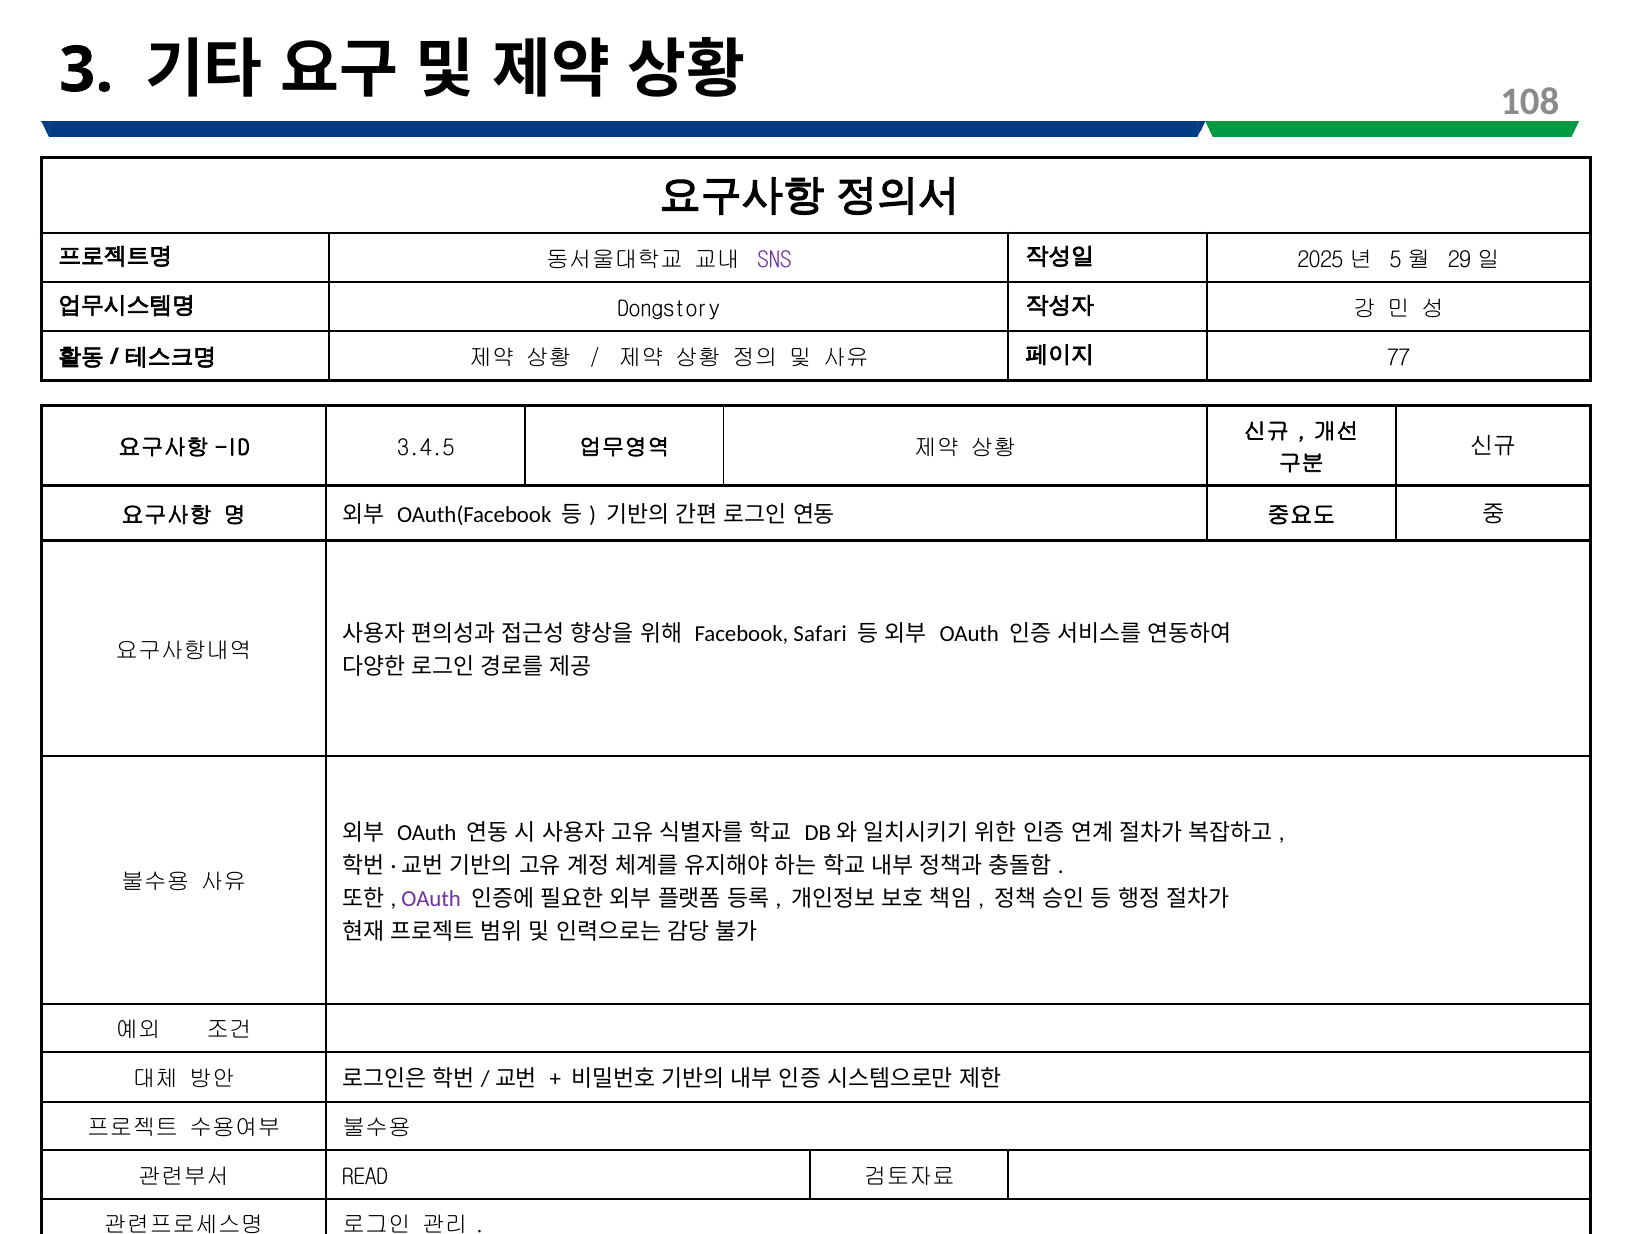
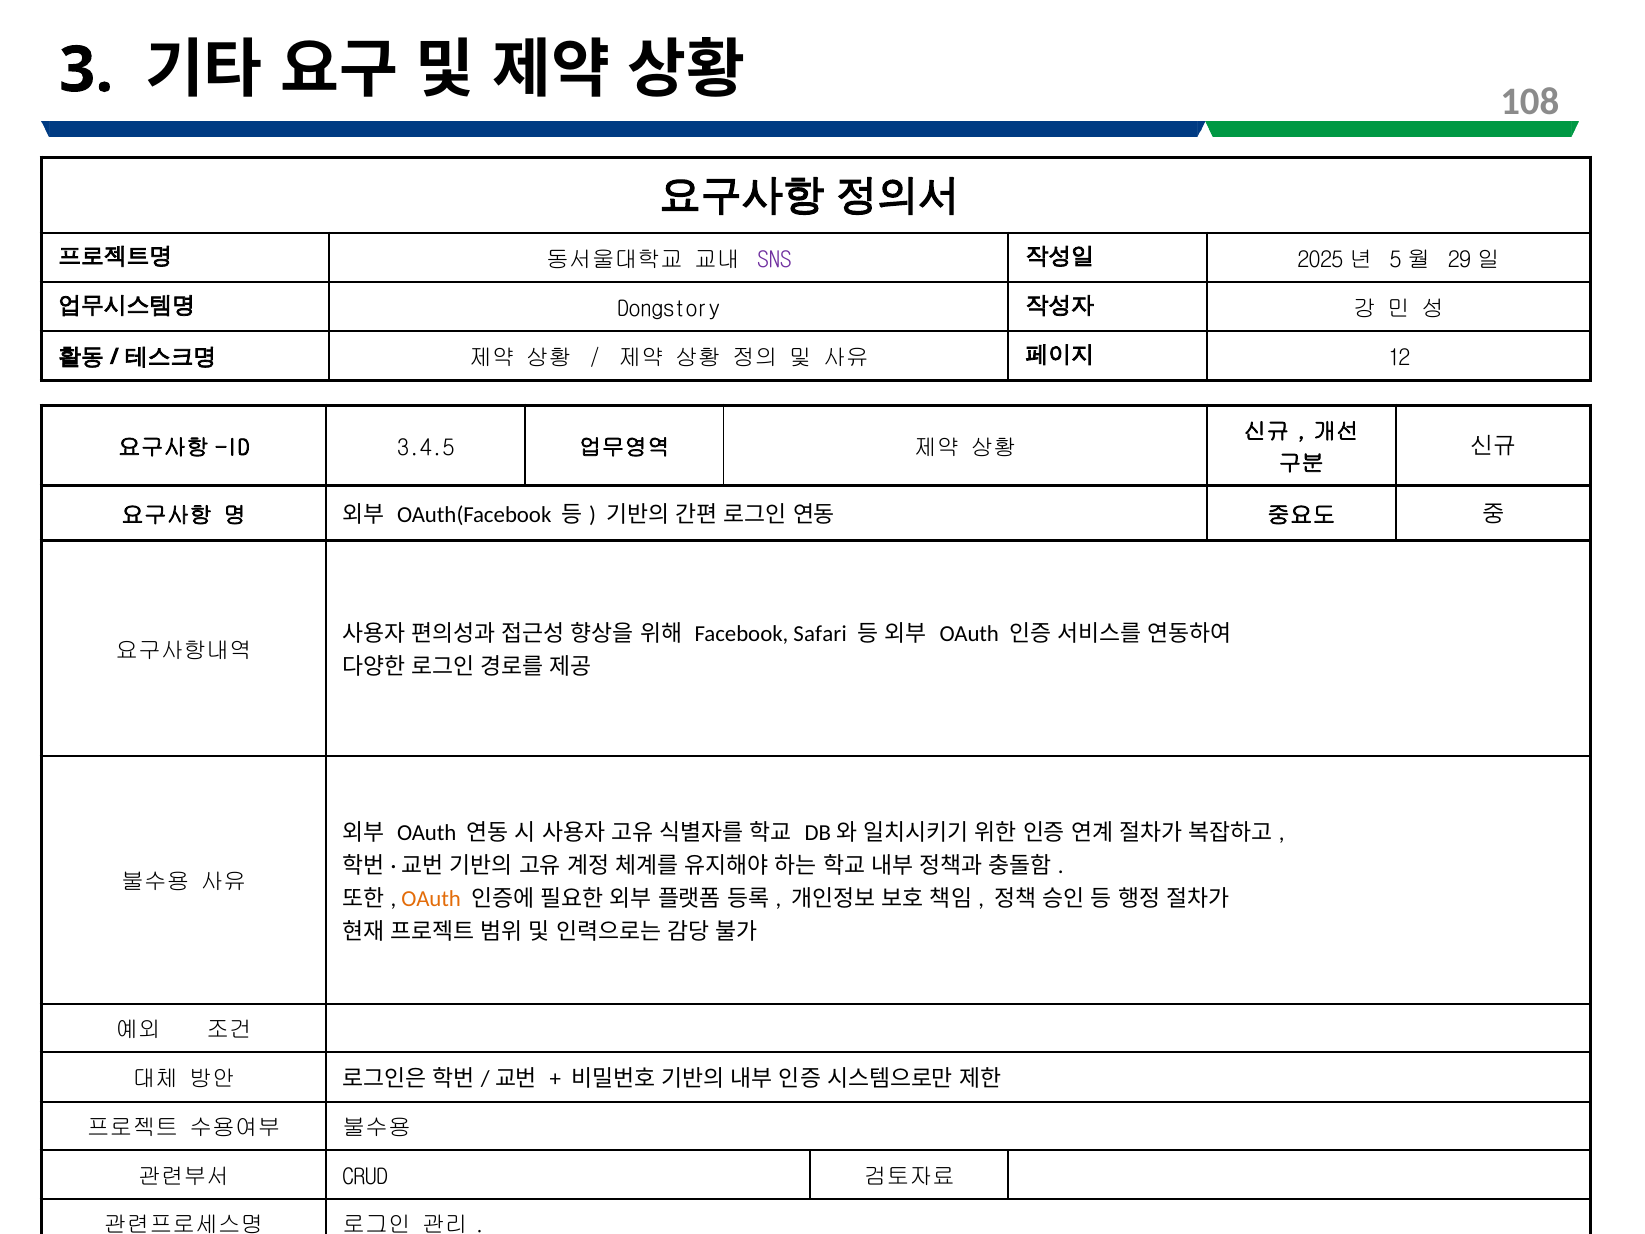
77: 77 -> 12 (1399, 358)
OAuth colour: purple -> orange (431, 899)
READ: READ -> CRUD (365, 1176)
